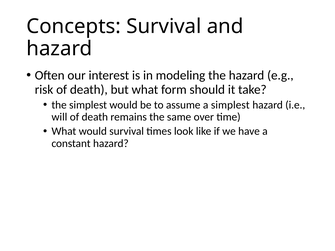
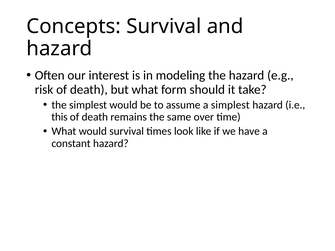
will: will -> this (59, 117)
